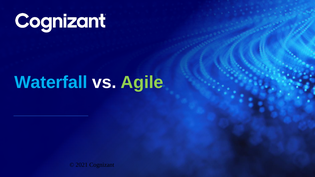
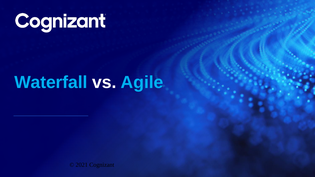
Agile colour: light green -> light blue (142, 82)
